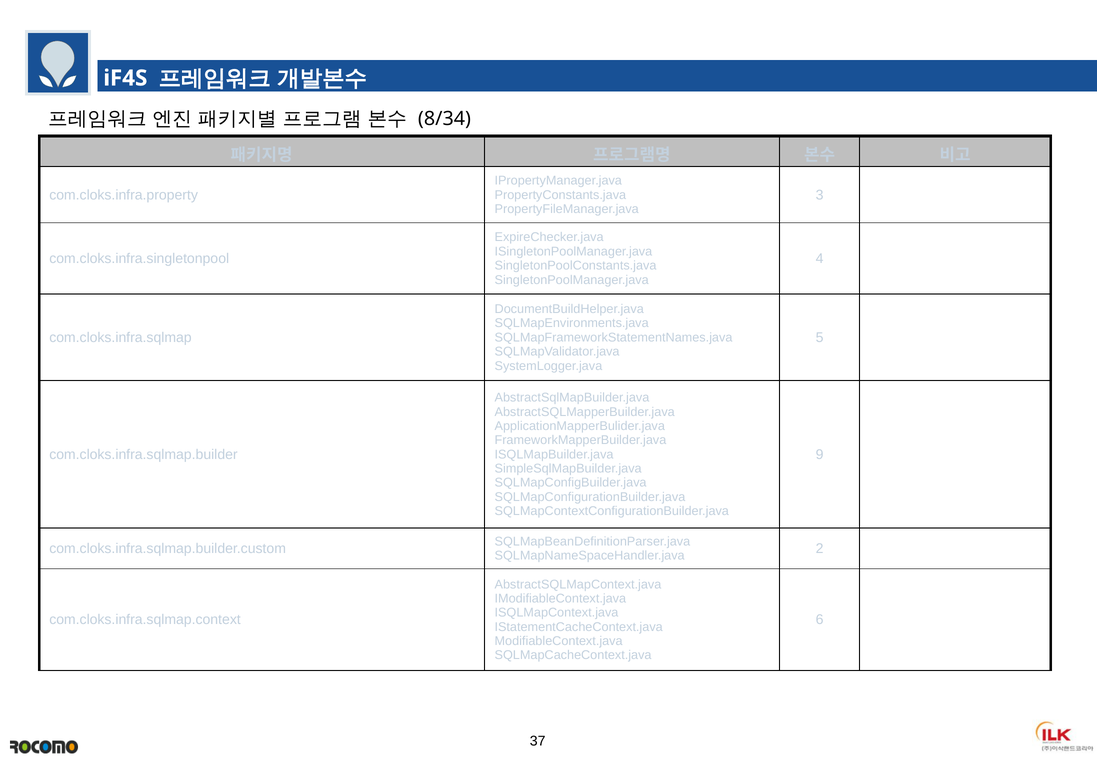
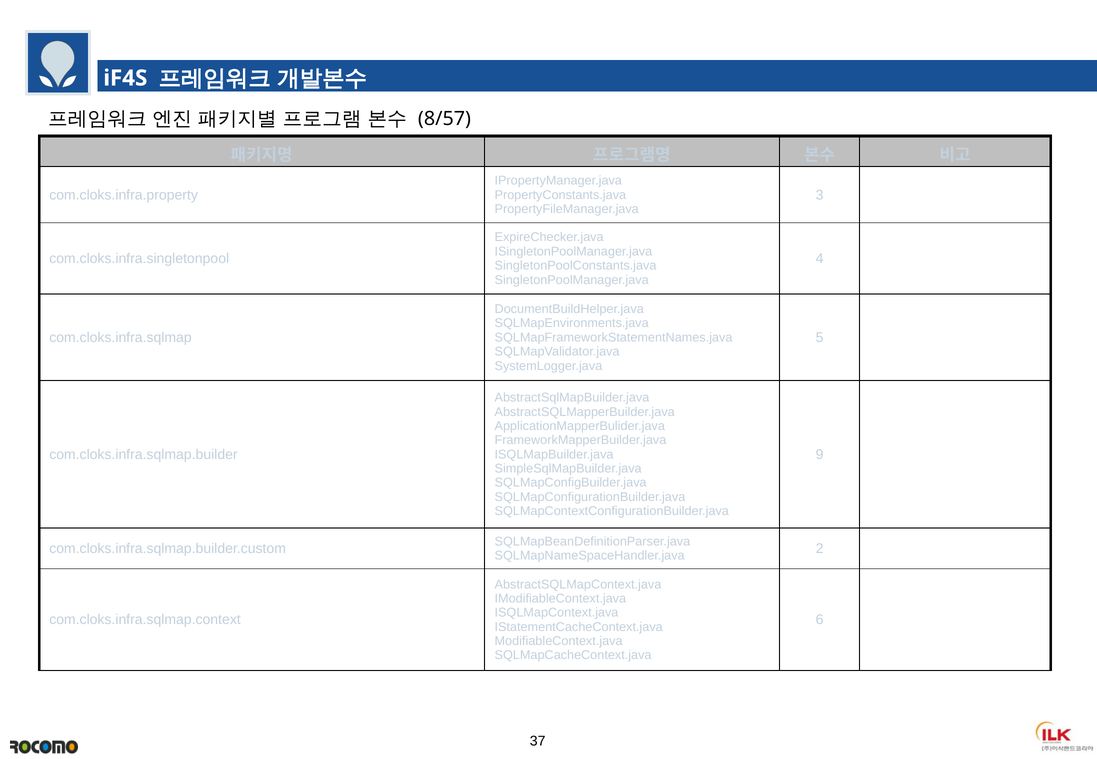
8/34: 8/34 -> 8/57 (444, 119)
